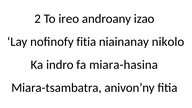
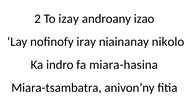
ireo: ireo -> izay (69, 19)
nofinofy fitia: fitia -> iray (86, 42)
